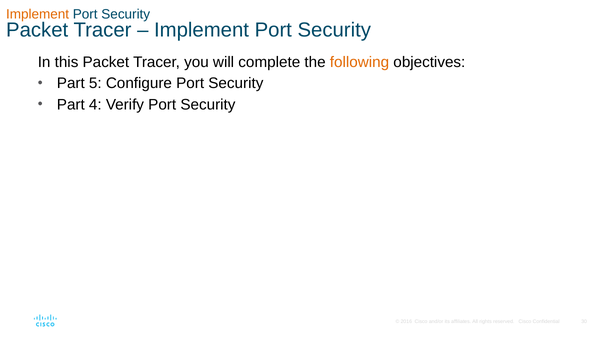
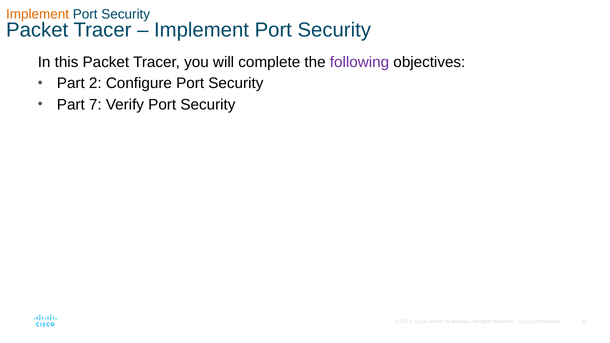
following colour: orange -> purple (360, 62)
5: 5 -> 2 (95, 83)
4: 4 -> 7 (95, 105)
